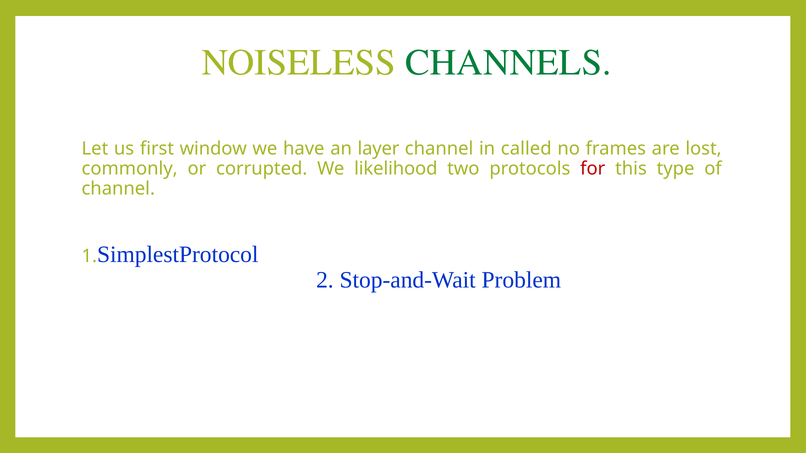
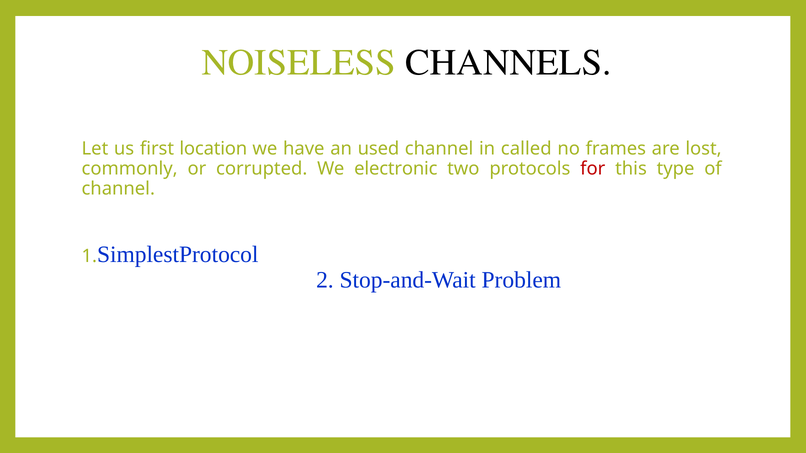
CHANNELS colour: green -> black (508, 63)
window: window -> location (213, 149)
layer: layer -> used (379, 149)
likelihood: likelihood -> electronic (396, 169)
